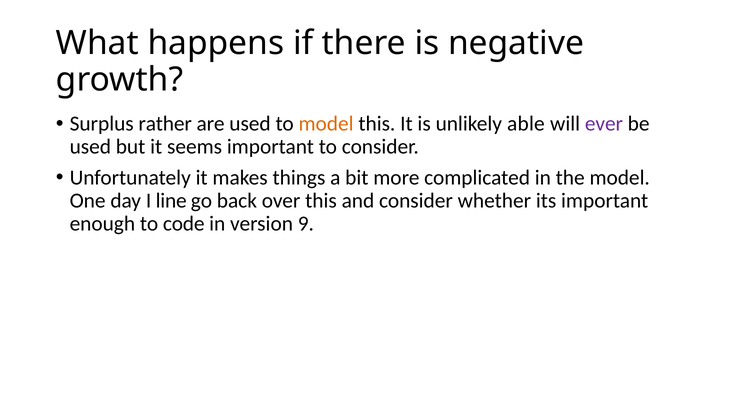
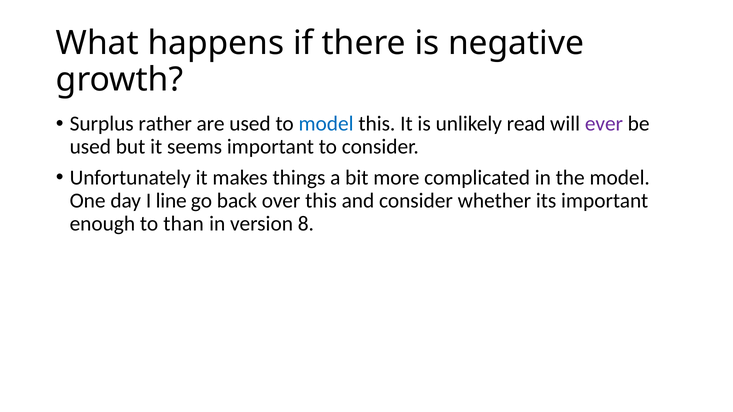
model colour: orange -> blue (326, 124)
able: able -> read (526, 124)
code: code -> than (184, 224)
9: 9 -> 8 (306, 224)
